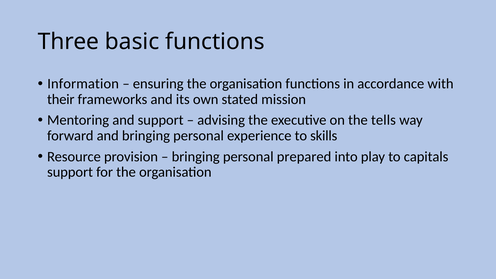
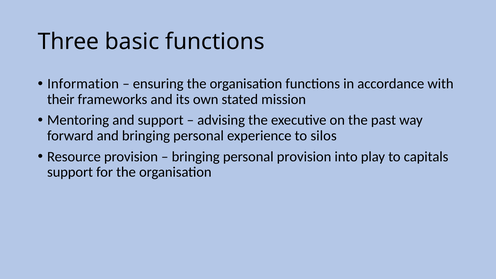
tells: tells -> past (384, 120)
skills: skills -> silos (324, 136)
personal prepared: prepared -> provision (304, 157)
